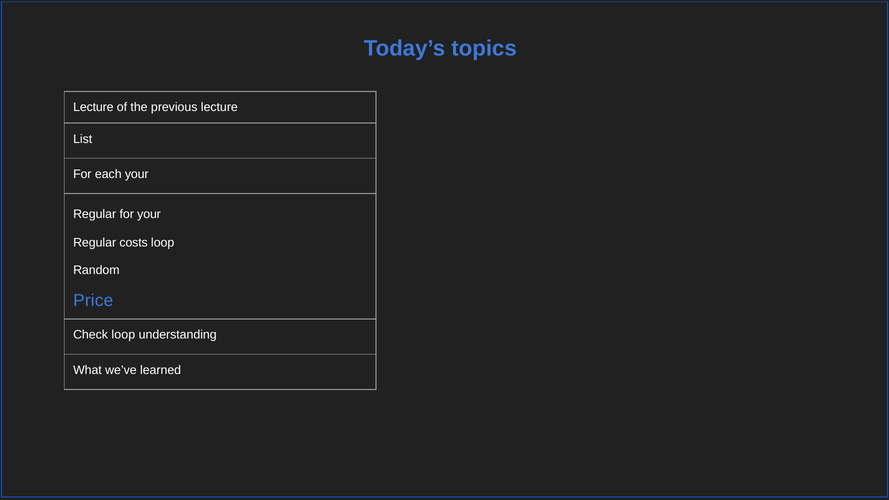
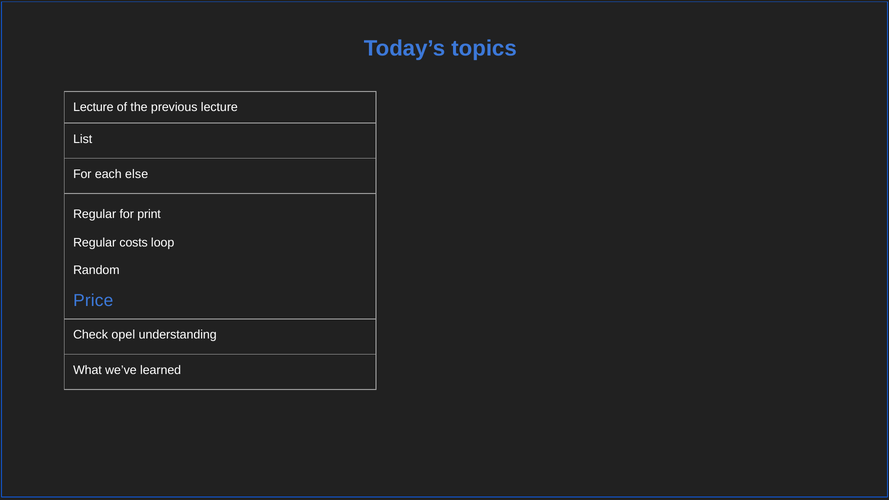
each your: your -> else (137, 174)
for your: your -> print (149, 214)
Check loop: loop -> opel (123, 335)
